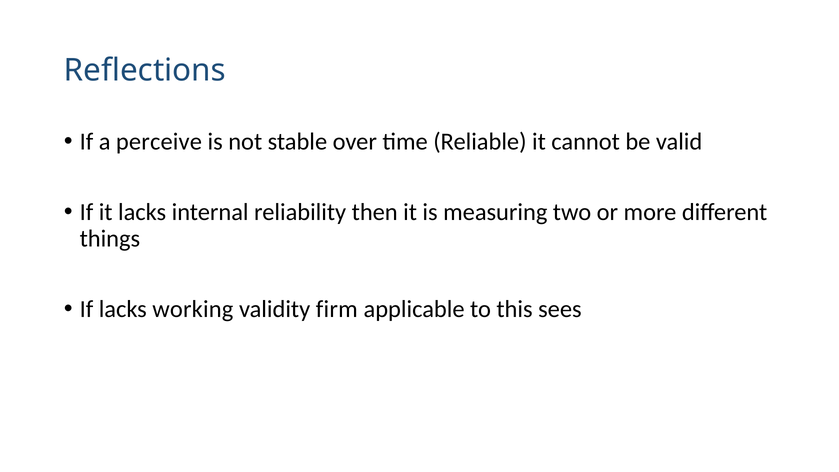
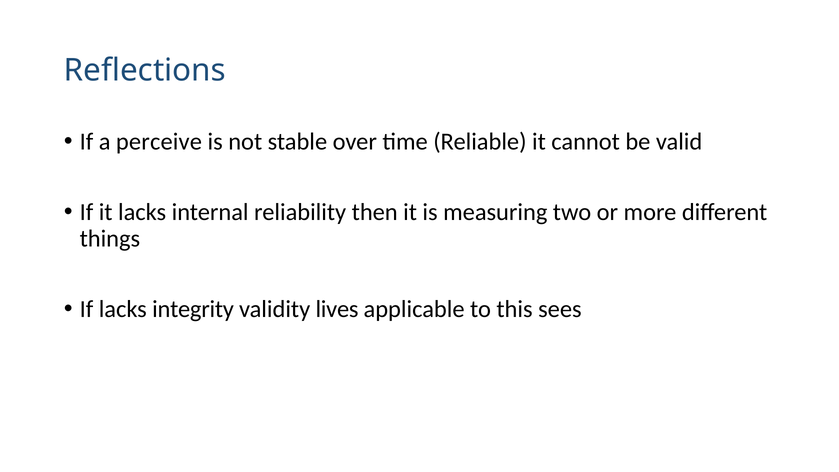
working: working -> integrity (193, 309)
firm: firm -> lives (337, 309)
